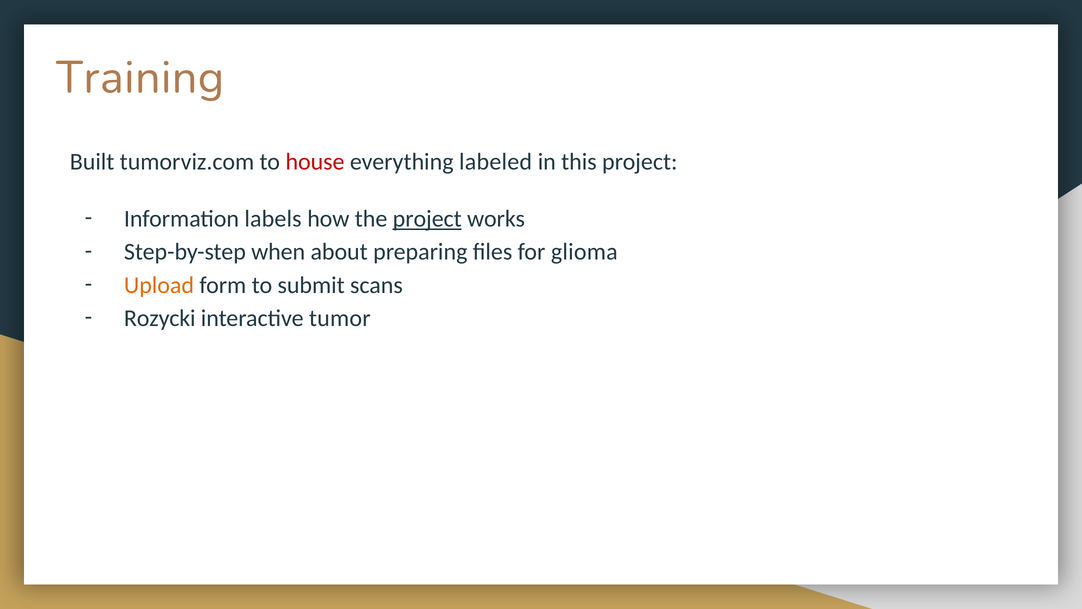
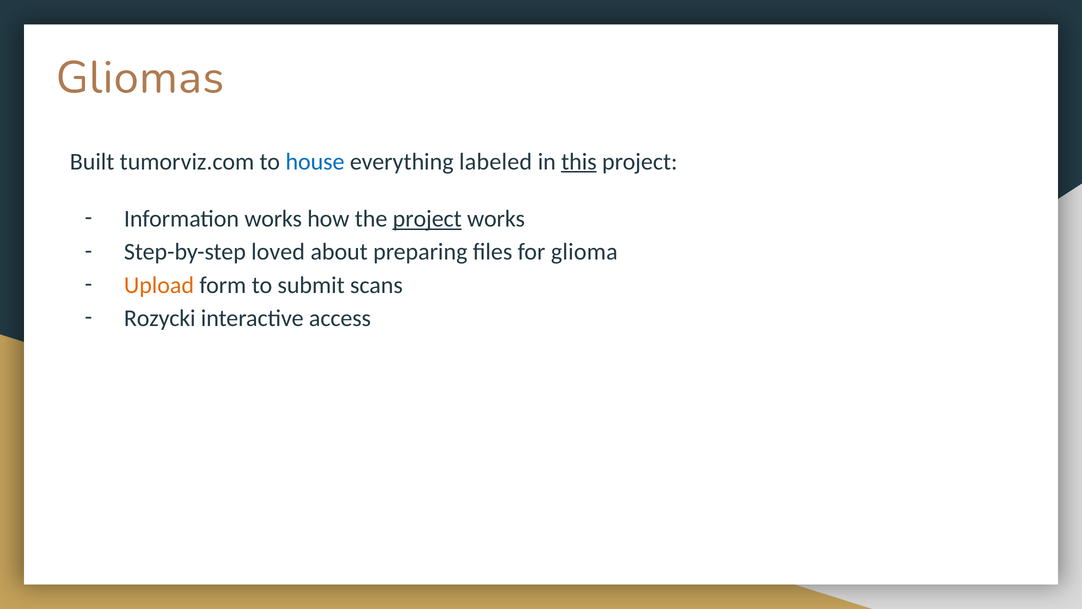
Training: Training -> Gliomas (140, 78)
house colour: red -> blue (315, 162)
this underline: none -> present (579, 162)
Information labels: labels -> works (273, 219)
when: when -> loved (278, 252)
tumor: tumor -> access (340, 318)
